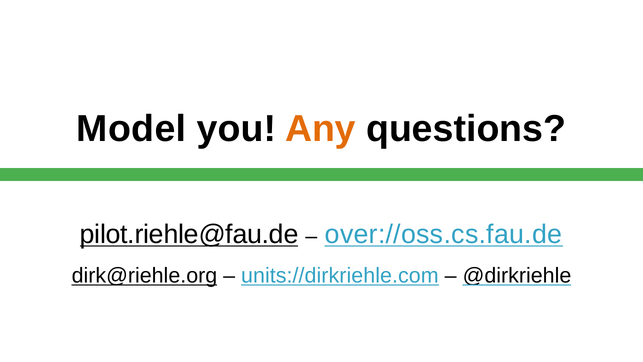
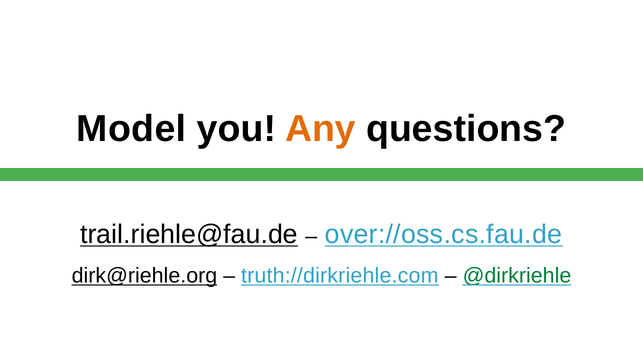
pilot.riehle@fau.de: pilot.riehle@fau.de -> trail.riehle@fau.de (189, 234)
units://dirkriehle.com: units://dirkriehle.com -> truth://dirkriehle.com (340, 275)
@dirkriehle colour: black -> green (517, 275)
